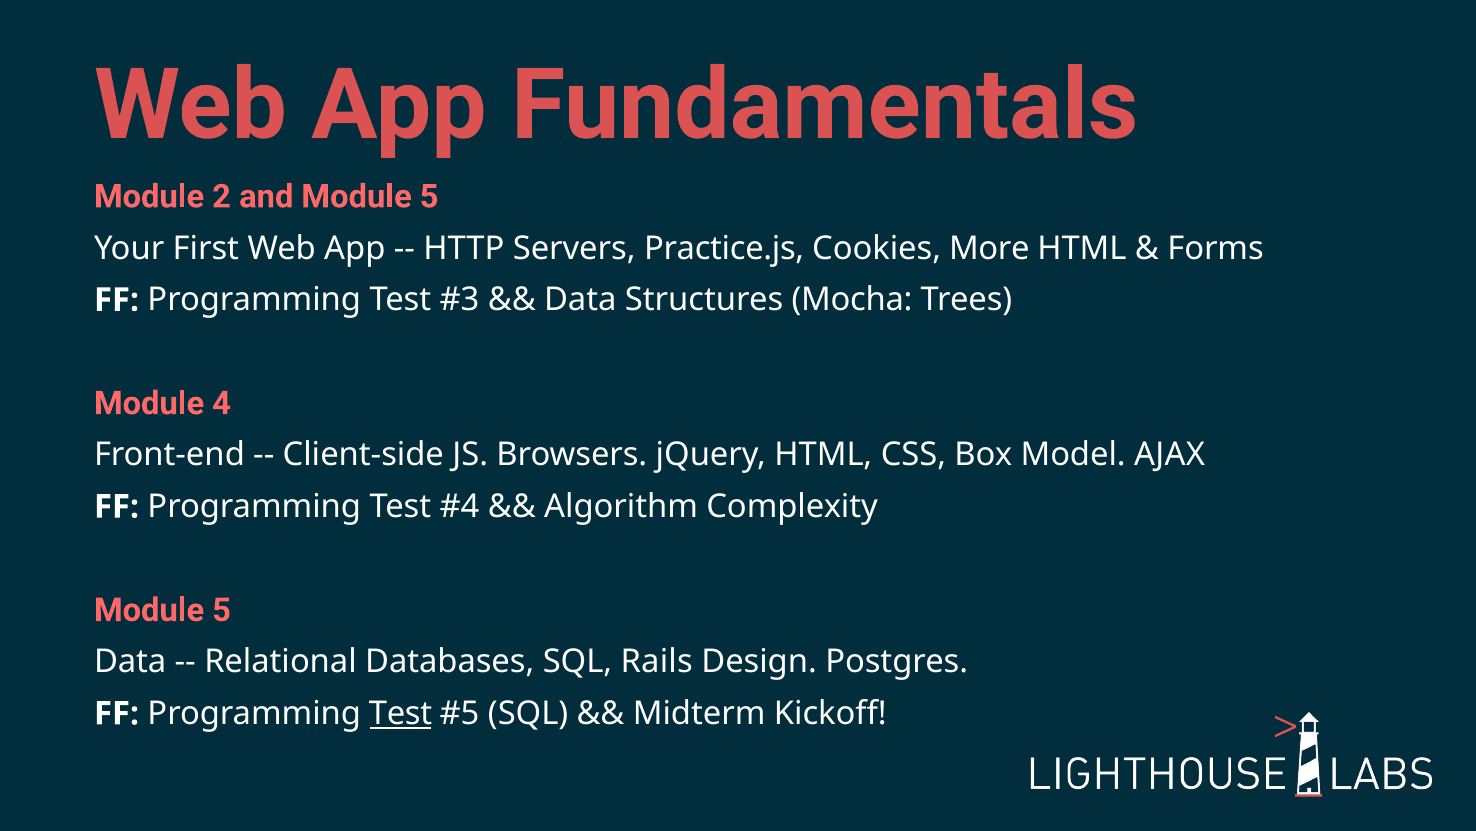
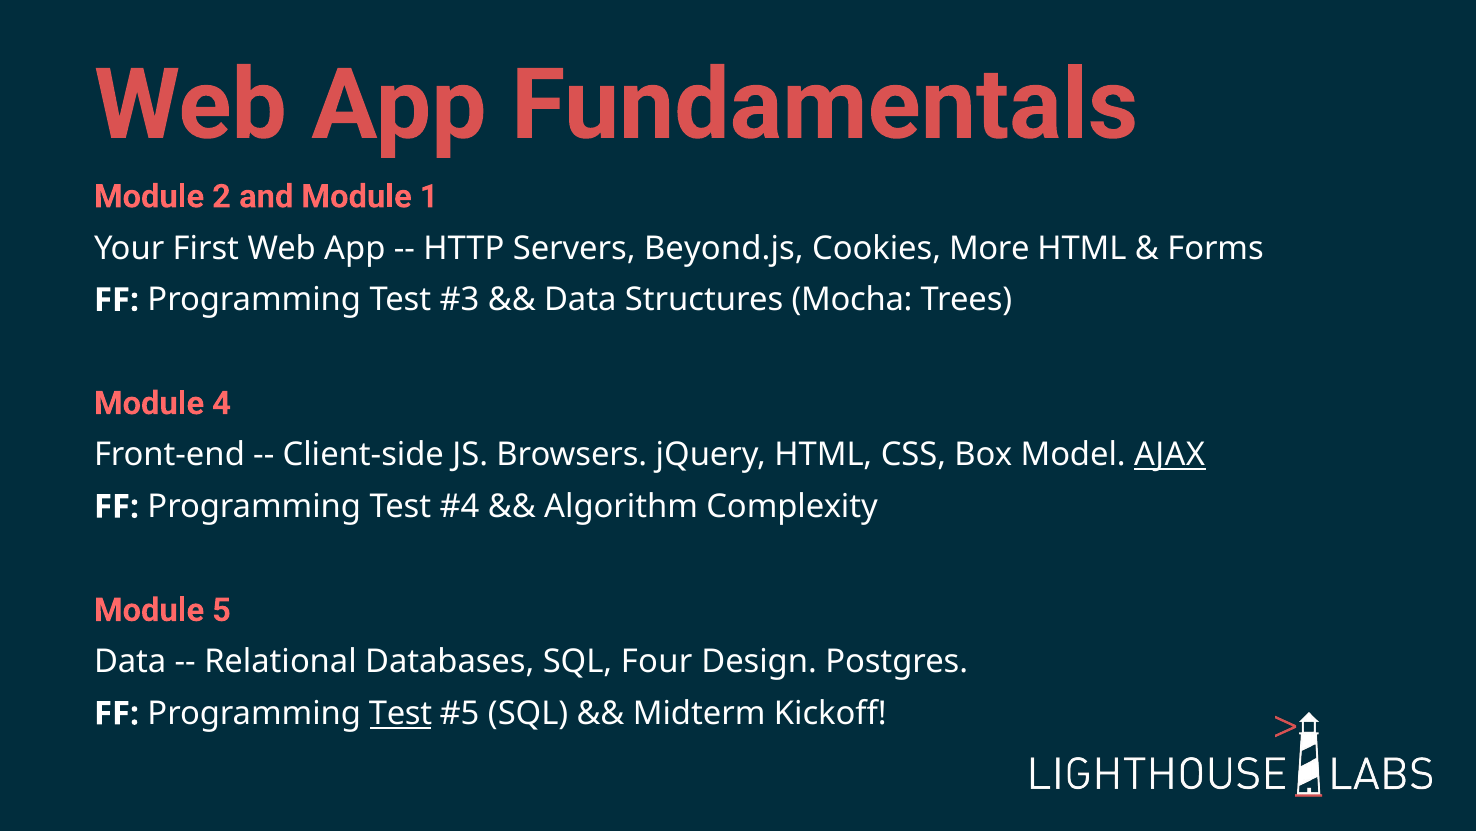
and Module 5: 5 -> 1 (429, 196)
Practice.js: Practice.js -> Beyond.js (724, 248)
AJAX underline: none -> present (1170, 455)
Rails: Rails -> Four (657, 661)
